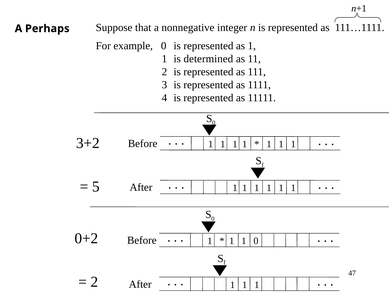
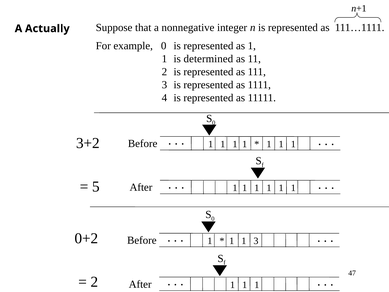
Perhaps: Perhaps -> Actually (47, 29)
1 0: 0 -> 3 (256, 241)
